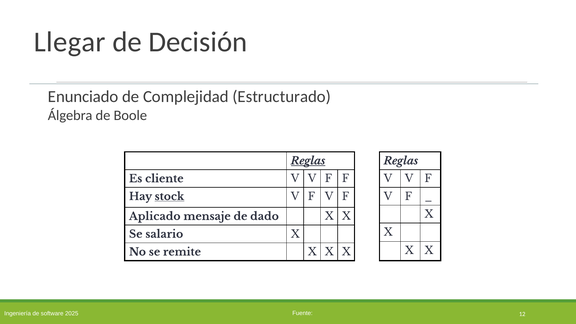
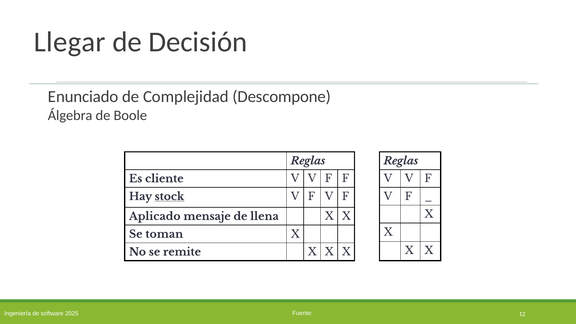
Estructurado: Estructurado -> Descompone (282, 97)
Reglas underline: present -> none (308, 161)
dado: dado -> llena (265, 216)
salario: salario -> toman (164, 234)
